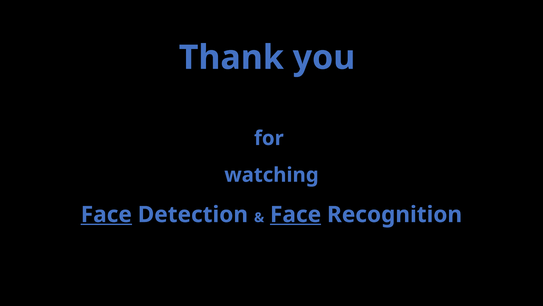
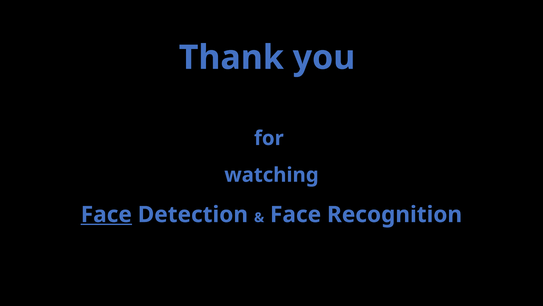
Face underline: present -> none (296, 214)
